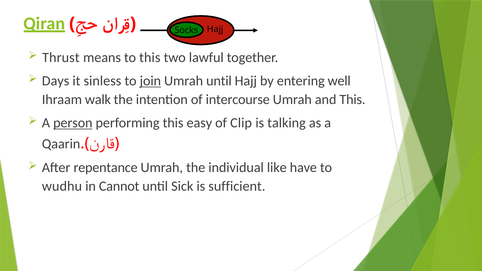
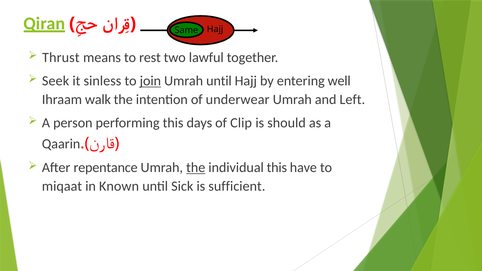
Socks: Socks -> Same (186, 30)
to this: this -> rest (150, 57)
Days: Days -> Seek (56, 81)
intercourse: intercourse -> underwear (238, 99)
and This: This -> Left (352, 99)
person underline: present -> none (73, 123)
easy: easy -> days (199, 123)
talking: talking -> should (287, 123)
the underline: none -> present (196, 168)
individual like: like -> this (277, 168)
wudhu: wudhu -> miqaat (62, 186)
Cannot: Cannot -> Known (119, 186)
